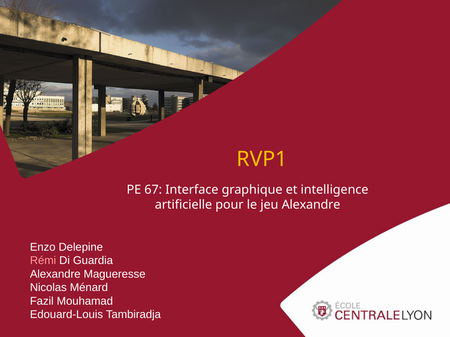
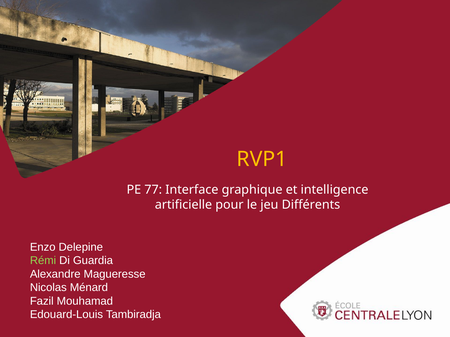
67: 67 -> 77 (153, 190)
jeu Alexandre: Alexandre -> Différents (311, 205)
Rémi colour: pink -> light green (43, 261)
